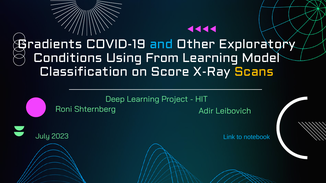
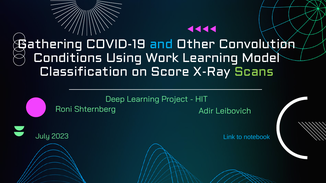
Gradients: Gradients -> Gathering (50, 44)
Exploratory: Exploratory -> Convolution (257, 44)
From: From -> Work (162, 58)
Scans colour: yellow -> light green (254, 72)
